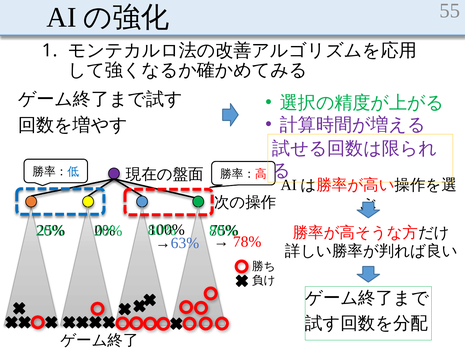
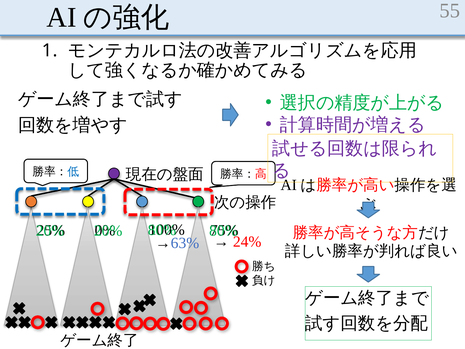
78%: 78% -> 24% (247, 241)
